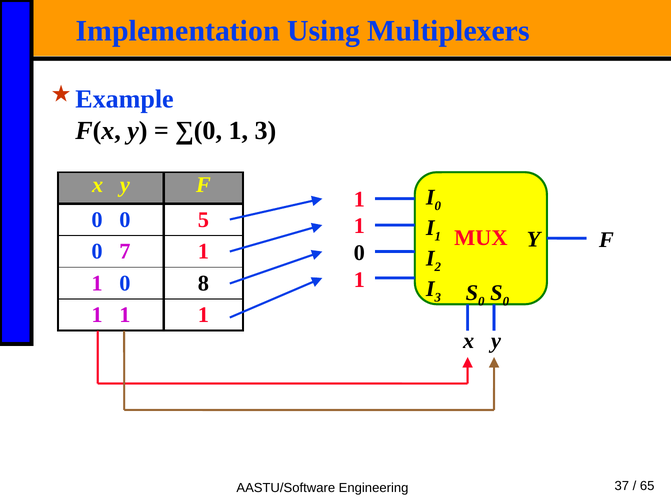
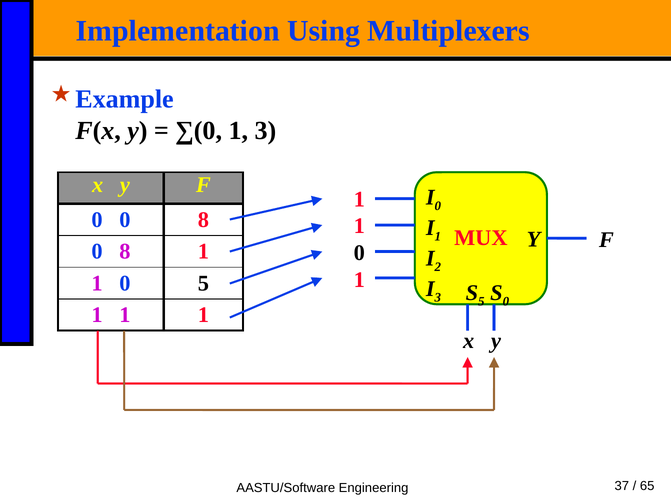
0 0 5: 5 -> 8 (203, 220)
7: 7 -> 8 (125, 252)
0 8: 8 -> 5 (203, 283)
0: 0 -> 5 (481, 302)
